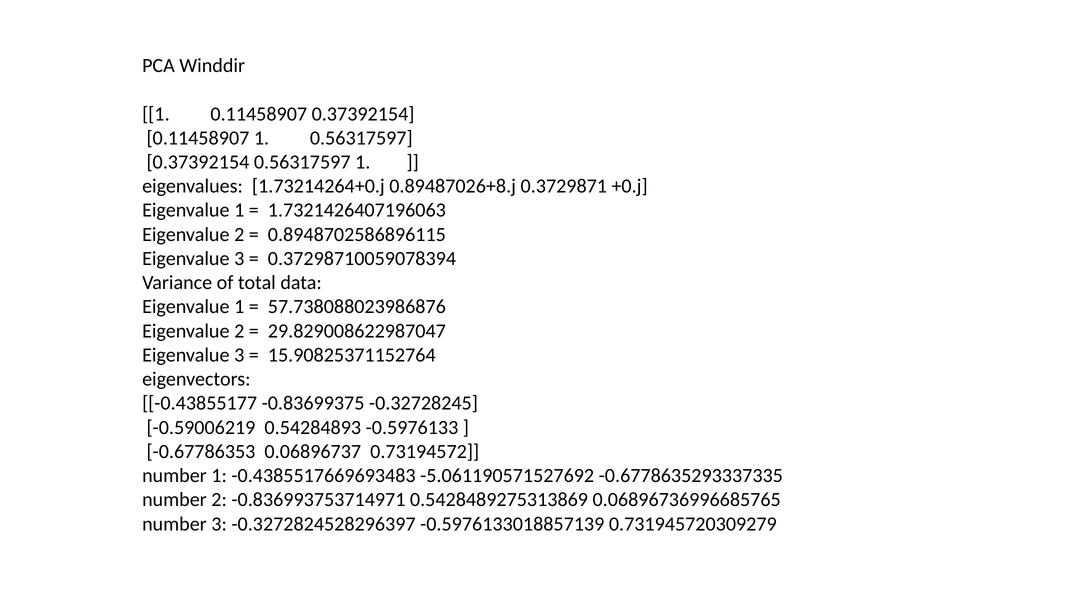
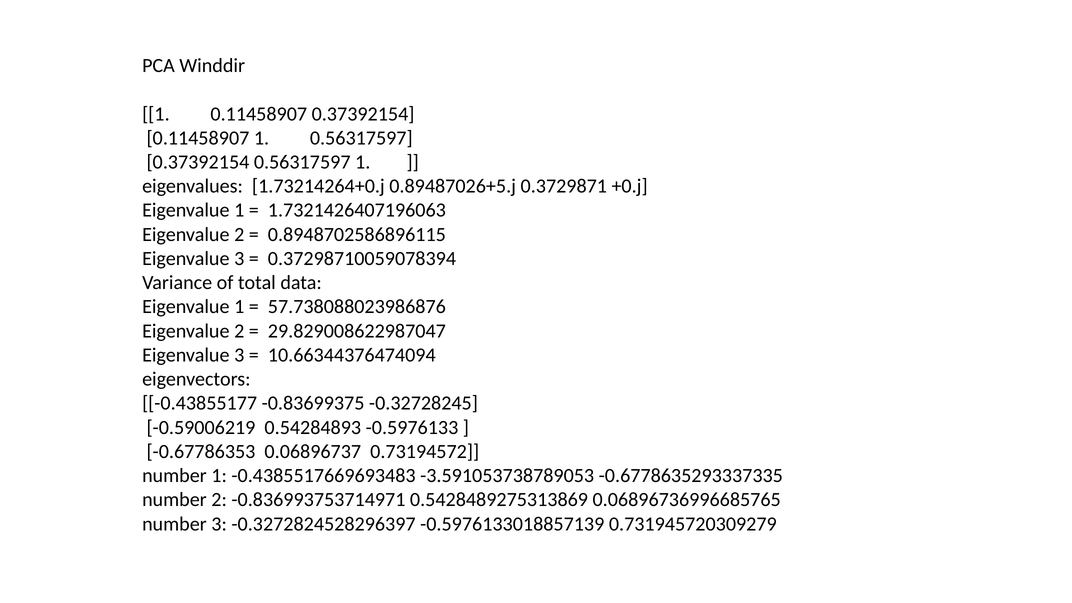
0.89487026+8.j: 0.89487026+8.j -> 0.89487026+5.j (453, 186)
15.90825371152764: 15.90825371152764 -> 10.66344376474094 (352, 355)
-5.061190571527692: -5.061190571527692 -> -3.591053738789053 (507, 476)
